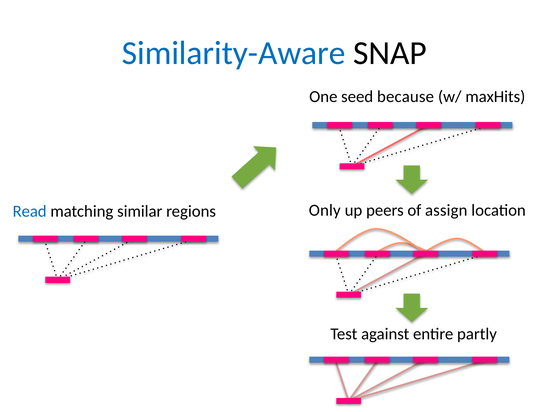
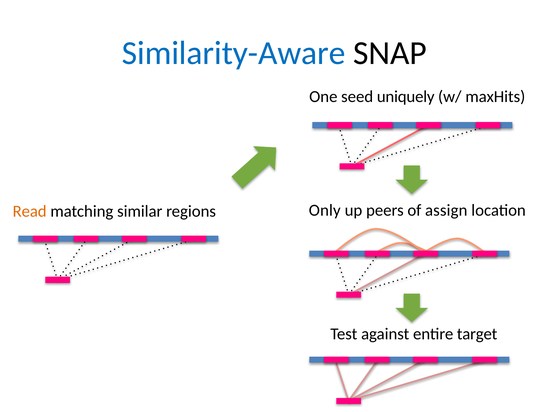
because: because -> uniquely (406, 97)
Read colour: blue -> orange (30, 211)
partly: partly -> target (477, 334)
